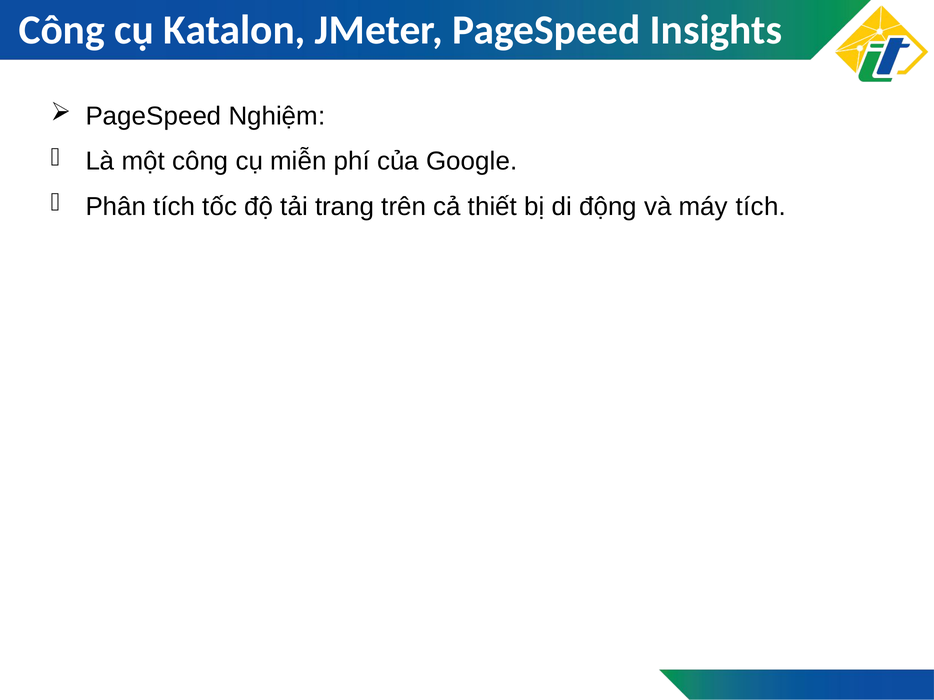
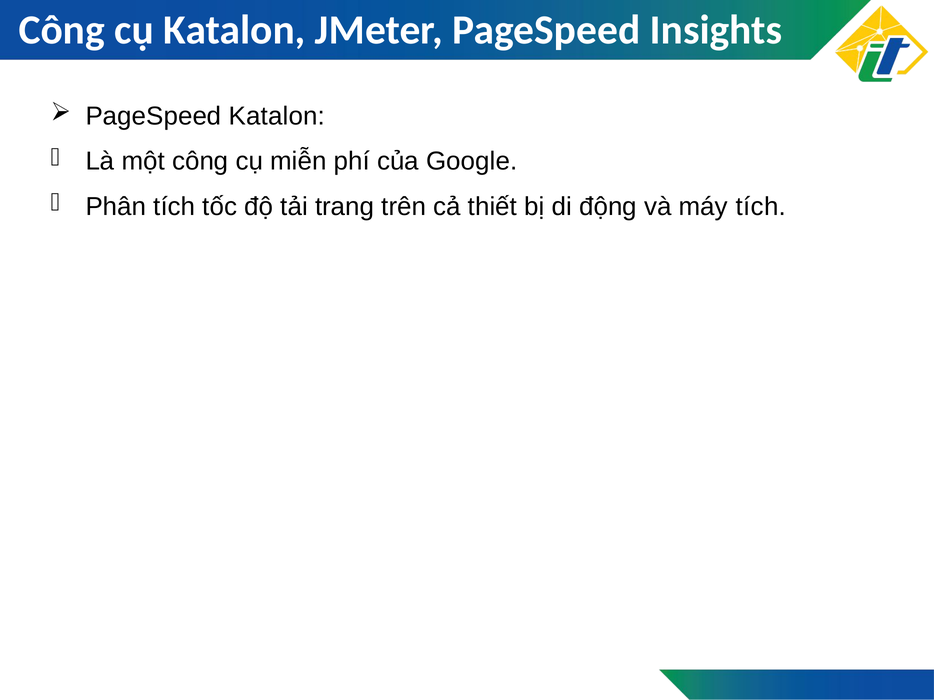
PageSpeed Nghiệm: Nghiệm -> Katalon (277, 116)
